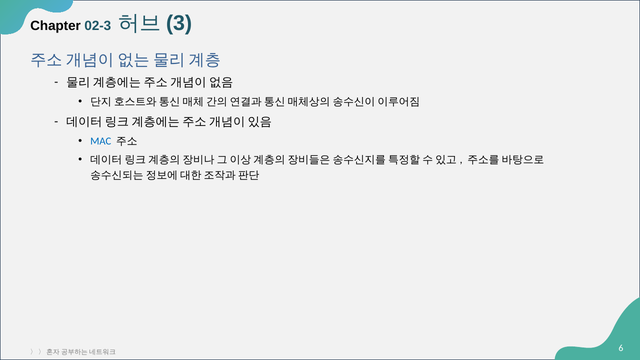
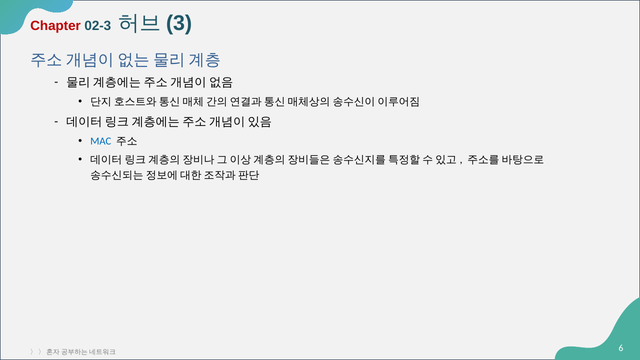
Chapter colour: black -> red (56, 26)
